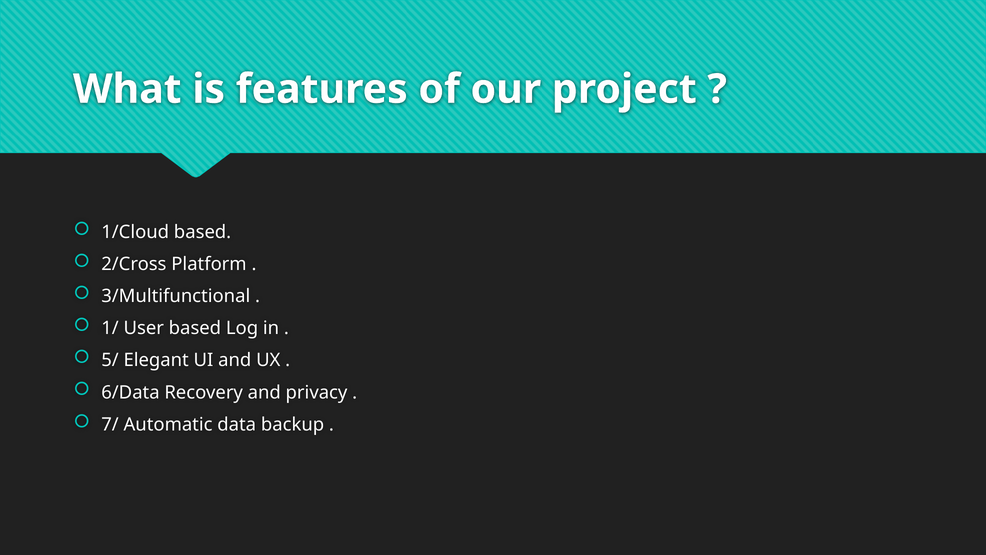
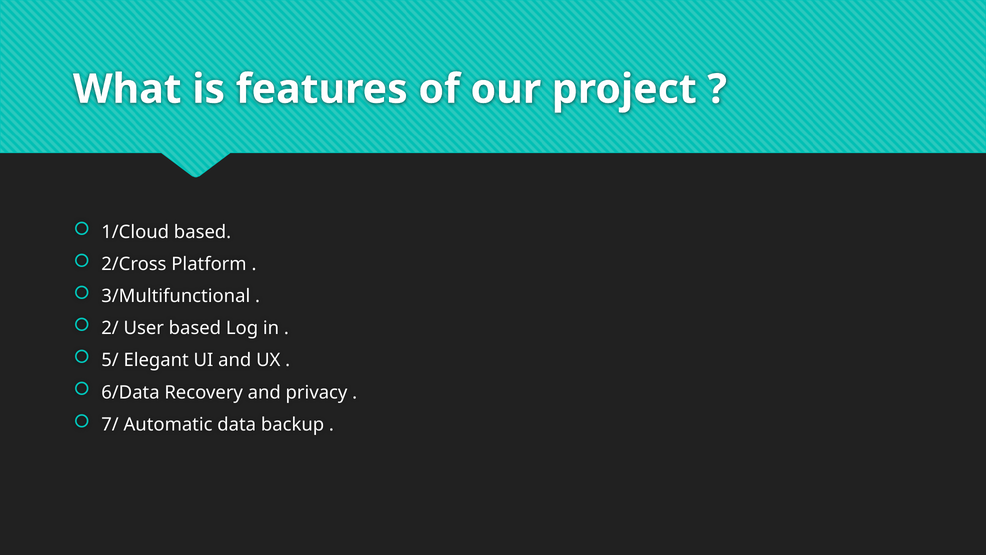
1/: 1/ -> 2/ (110, 328)
